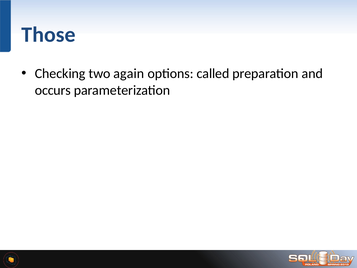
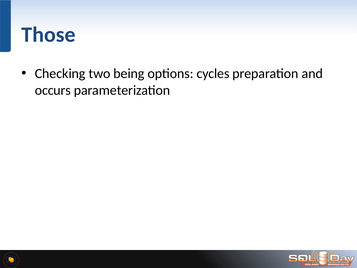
again: again -> being (129, 74)
called: called -> cycles (213, 74)
